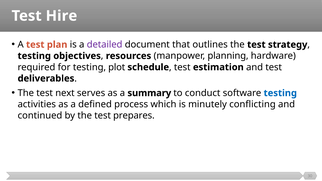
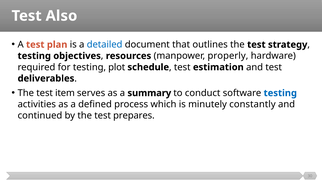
Hire: Hire -> Also (61, 16)
detailed colour: purple -> blue (105, 45)
planning: planning -> properly (228, 56)
next: next -> item (65, 93)
conflicting: conflicting -> constantly (252, 104)
